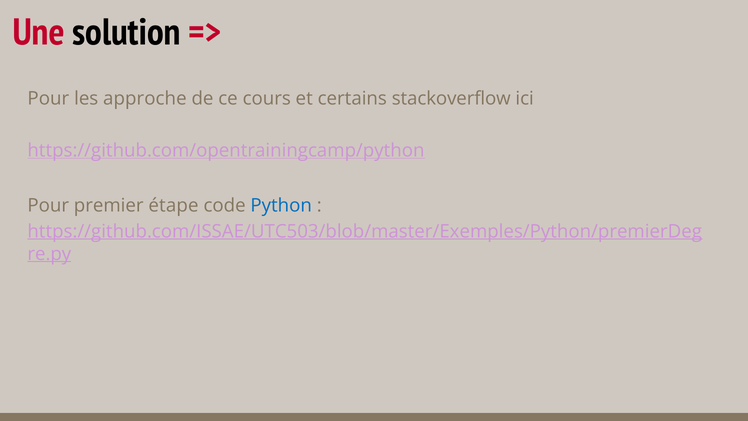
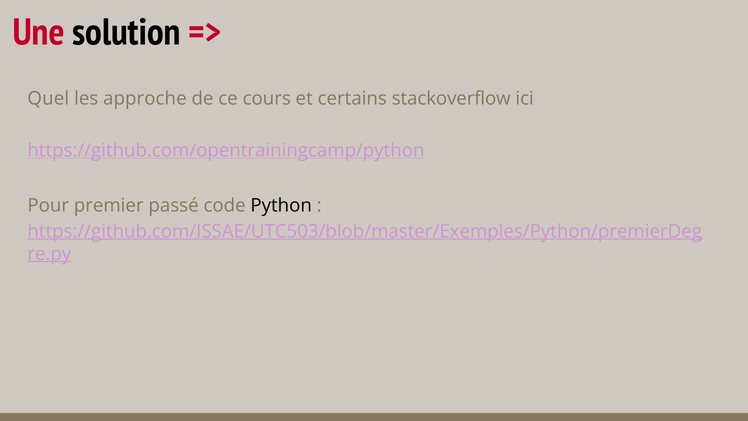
Pour: Pour -> Quel (48, 99)
étape: étape -> passé (174, 205)
Python colour: blue -> black (281, 205)
